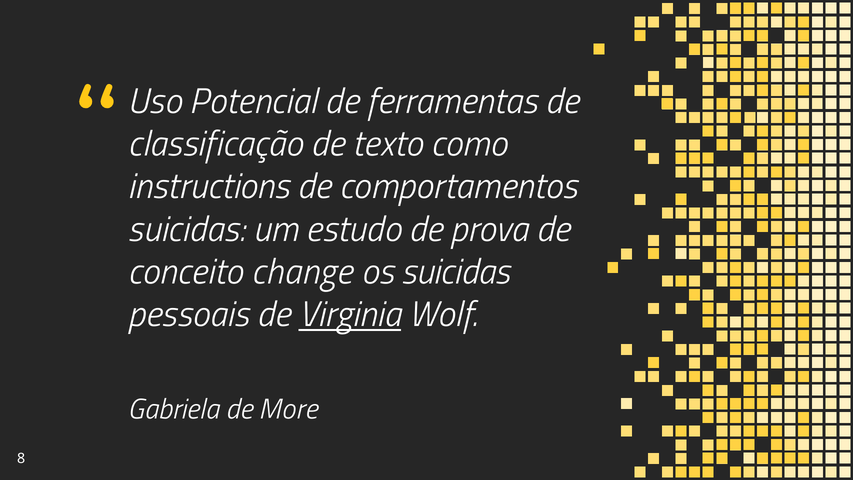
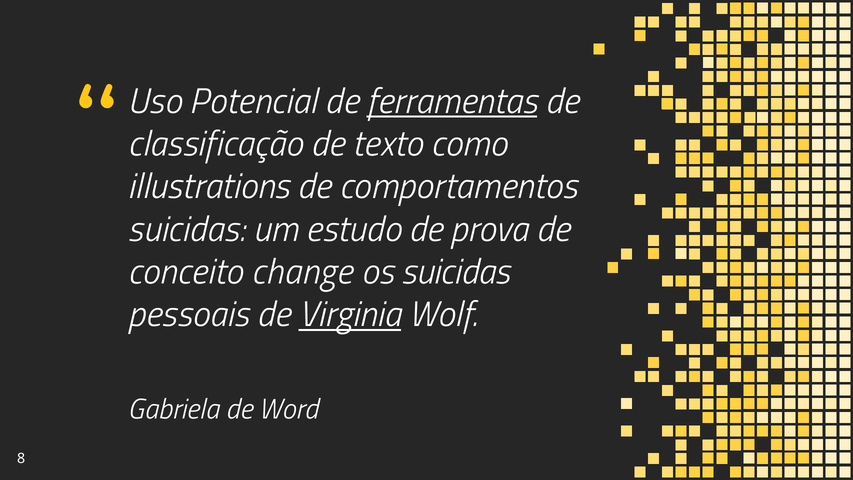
ferramentas underline: none -> present (452, 101)
instructions: instructions -> illustrations (209, 187)
More: More -> Word (289, 409)
